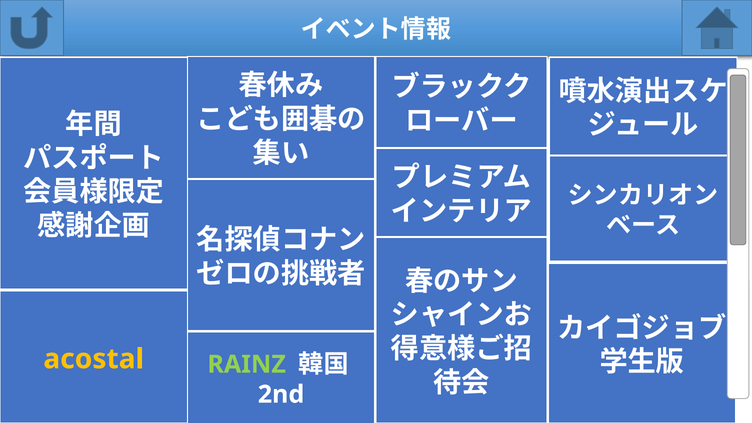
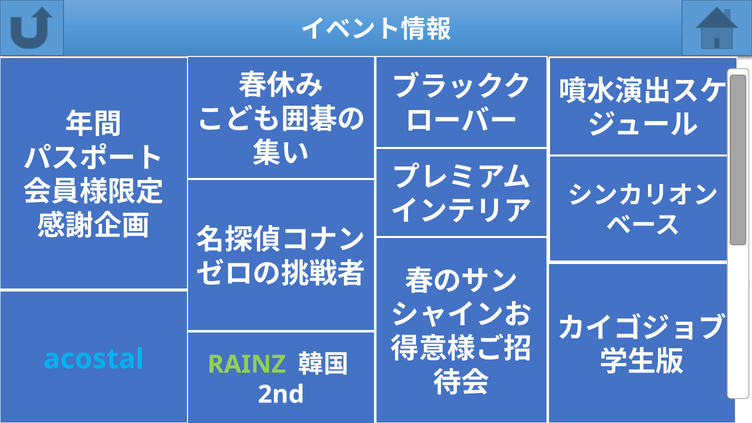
acostal colour: yellow -> light blue (94, 359)
